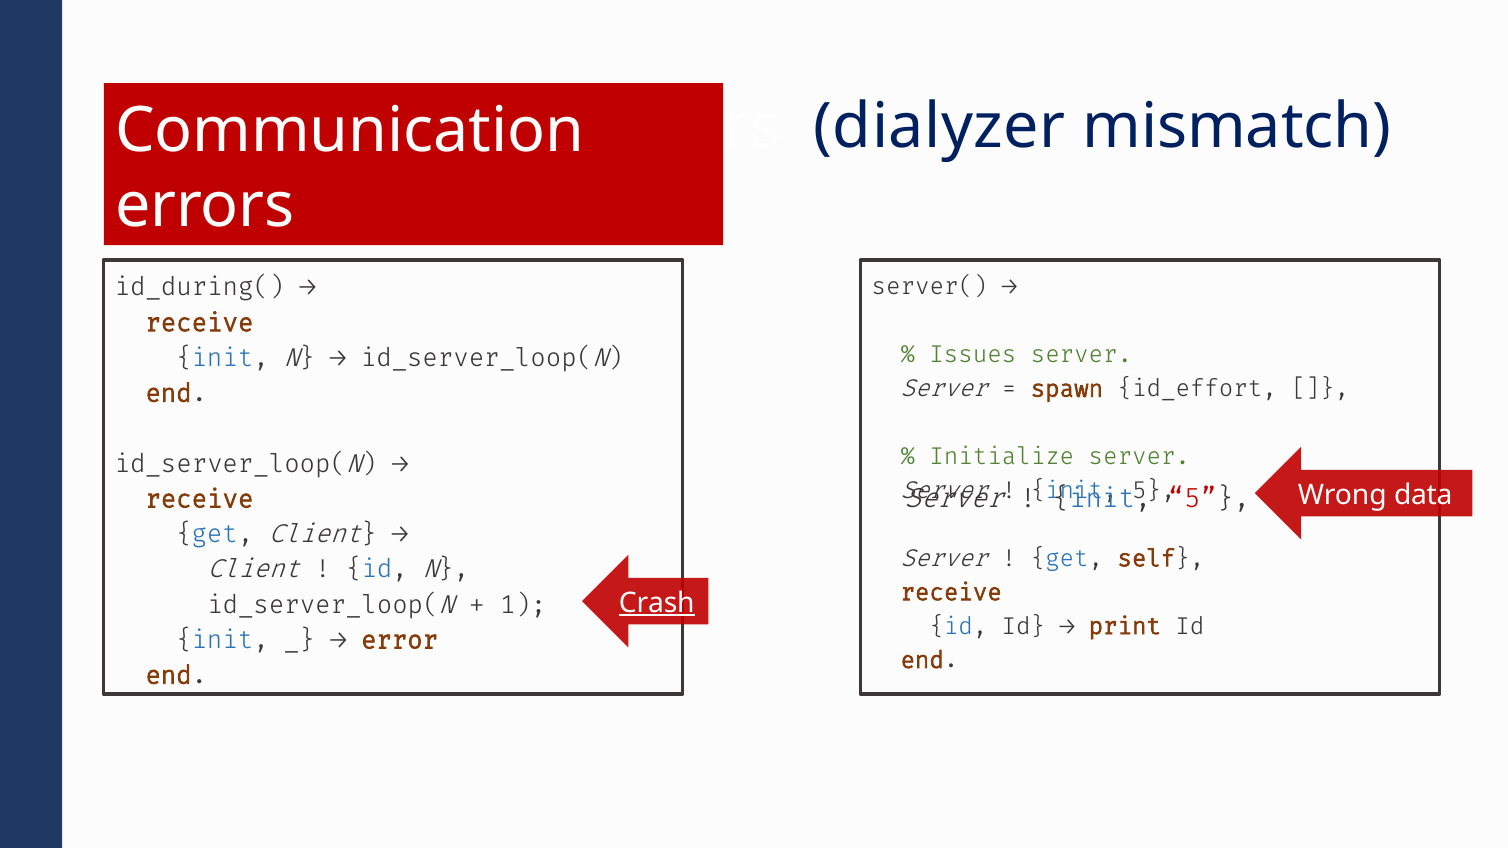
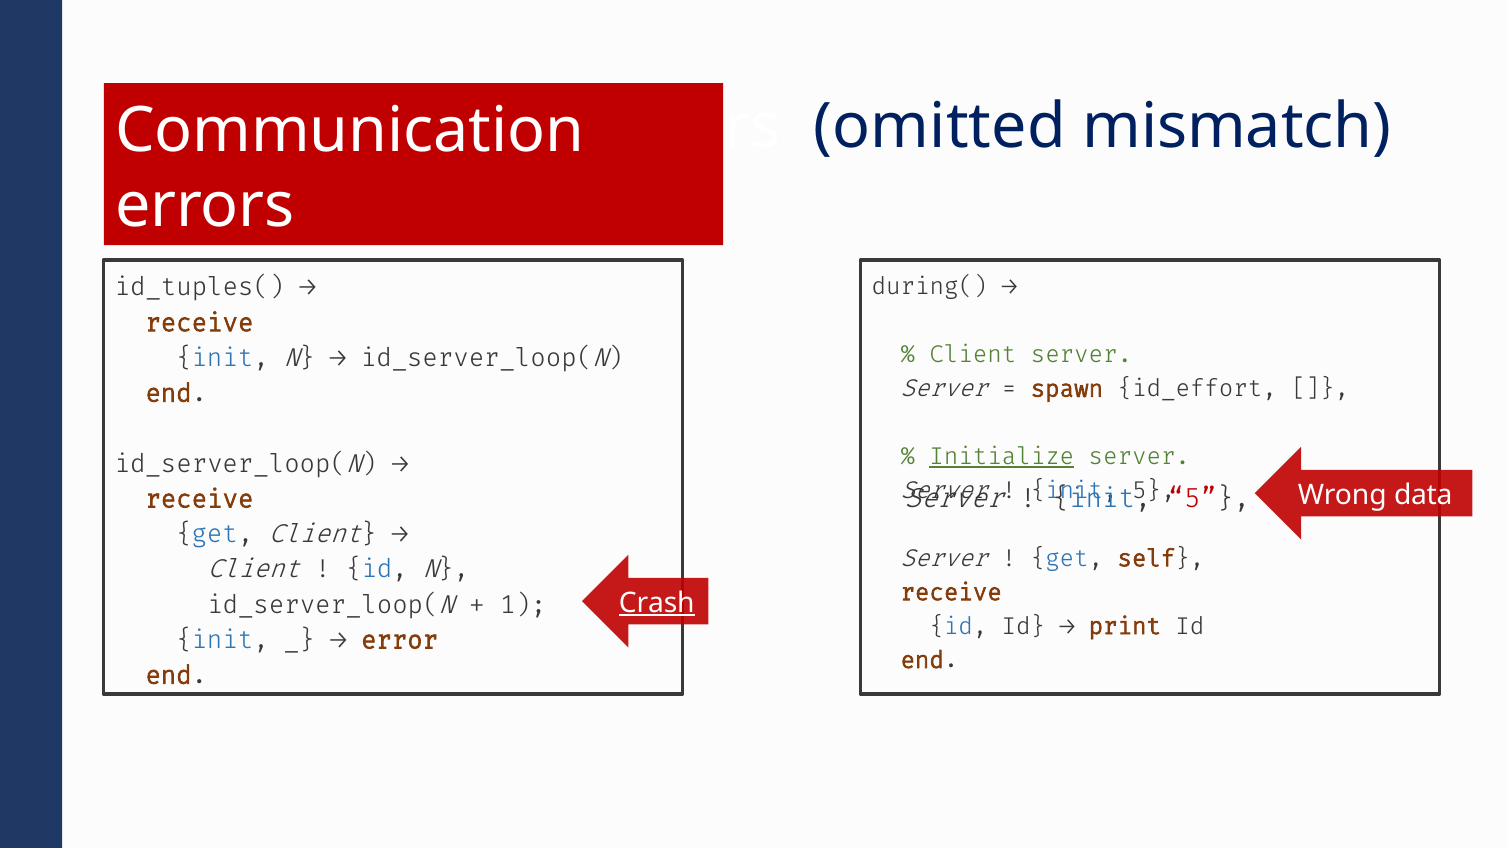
dialyzer: dialyzer -> omitted (940, 127)
id_during(: id_during( -> id_tuples( (200, 288)
server(: server( -> during( (930, 287)
Issues: Issues -> Client (973, 355)
Initialize underline: none -> present (1002, 457)
